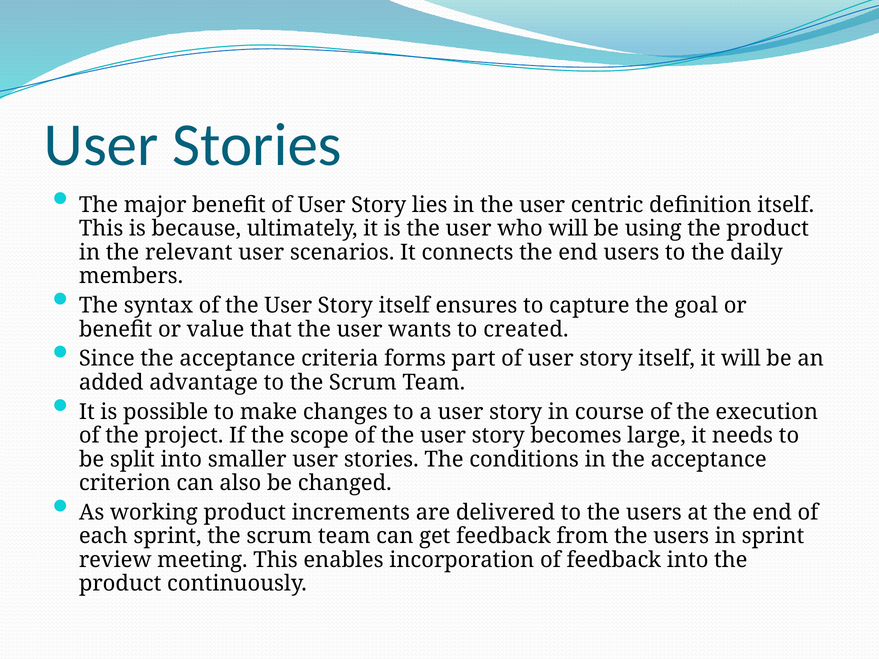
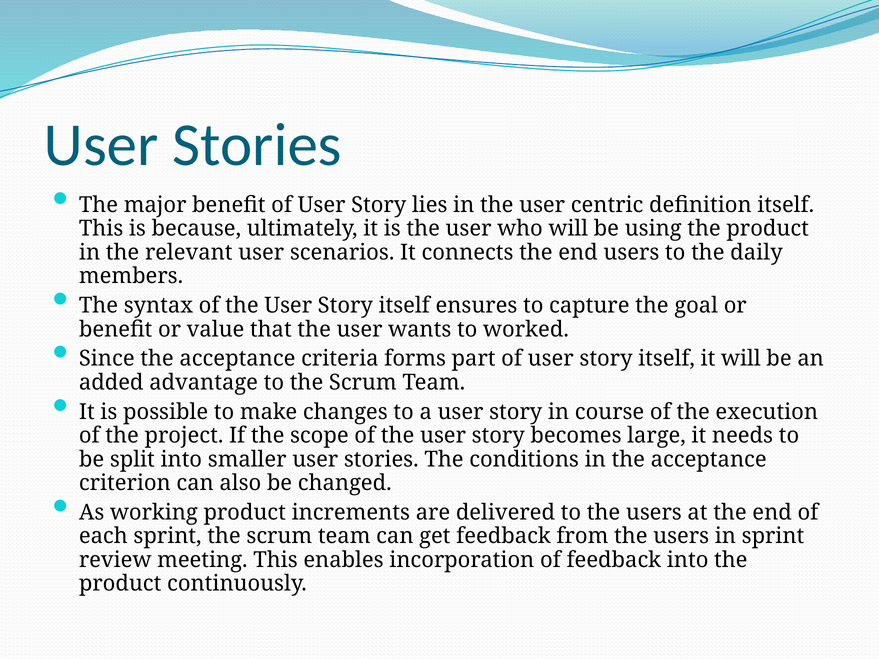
created: created -> worked (526, 329)
